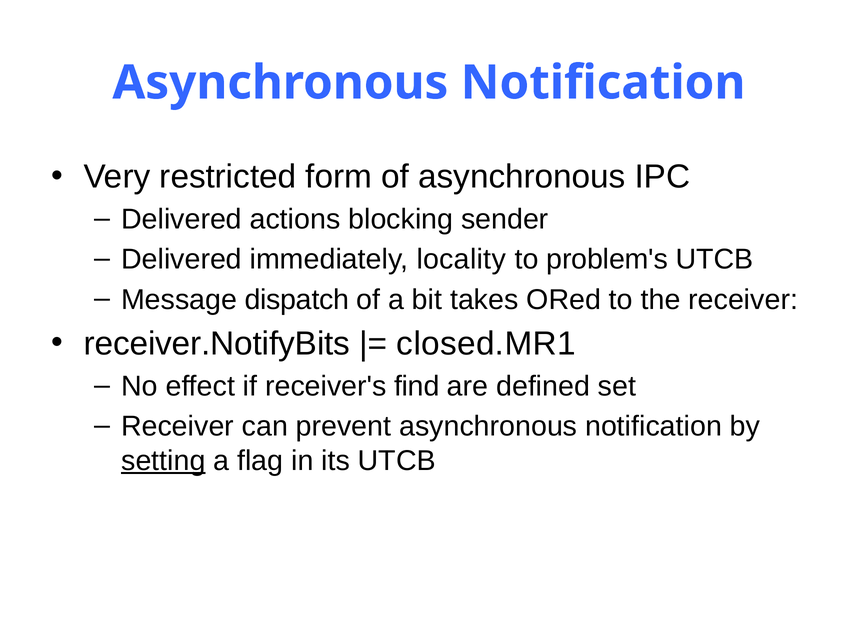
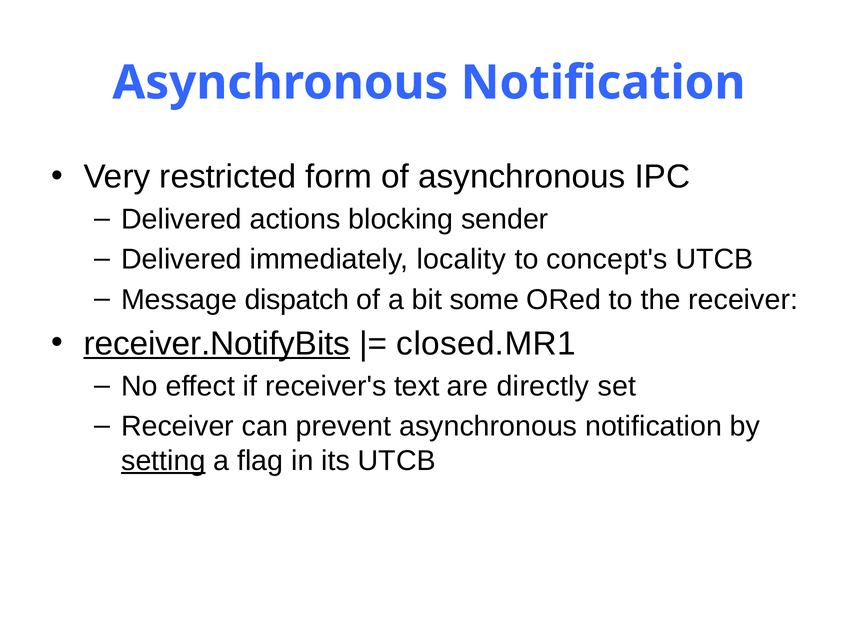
problem's: problem's -> concept's (607, 259)
takes: takes -> some (484, 299)
receiver.NotifyBits underline: none -> present (217, 343)
find: find -> text (417, 386)
defined: defined -> directly (543, 386)
